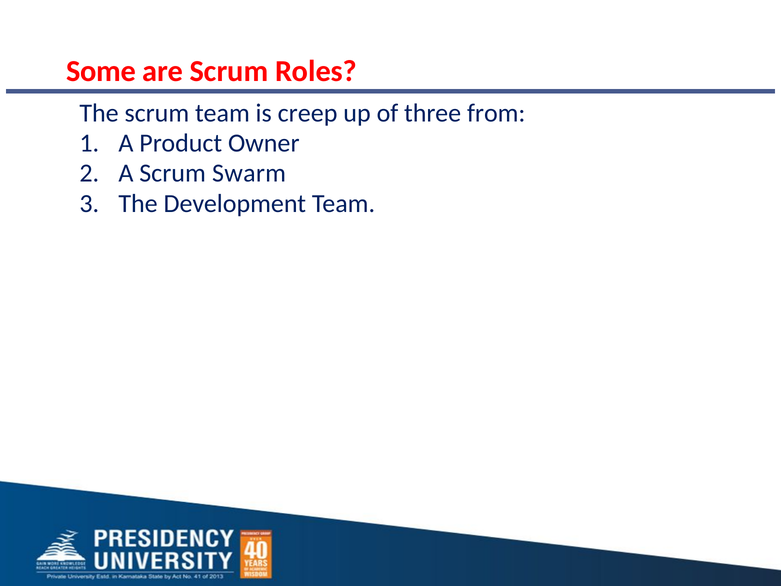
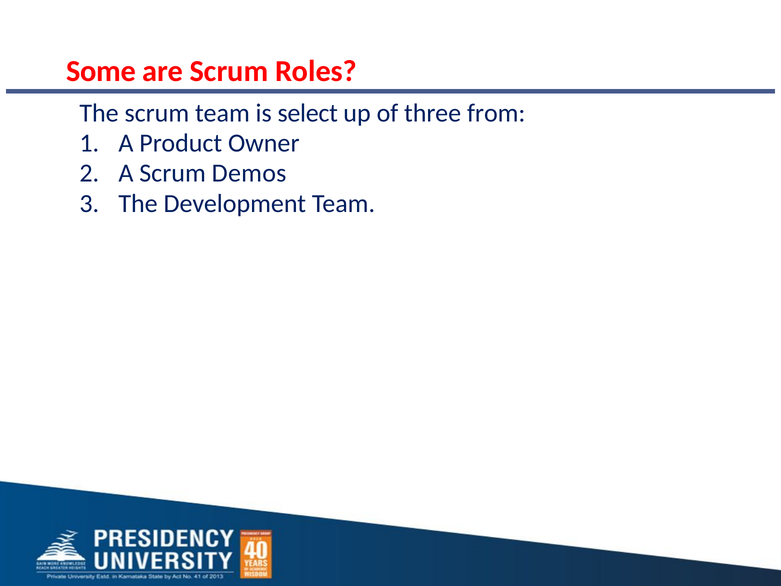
creep: creep -> select (308, 113)
Swarm: Swarm -> Demos (249, 173)
